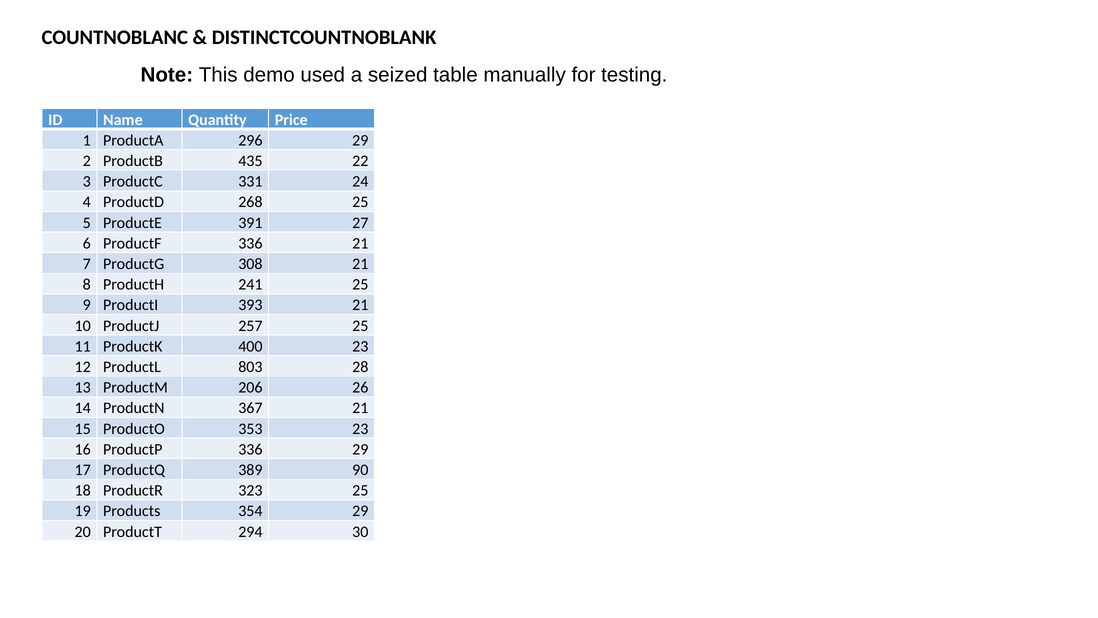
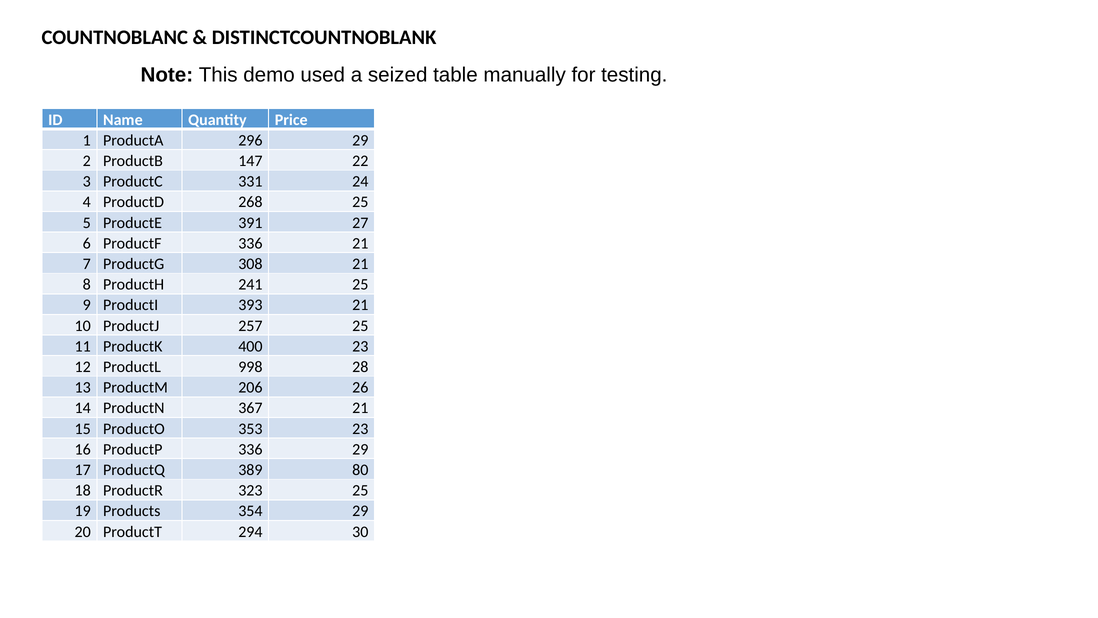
435: 435 -> 147 (250, 161)
803: 803 -> 998 (250, 367)
90: 90 -> 80 (360, 470)
